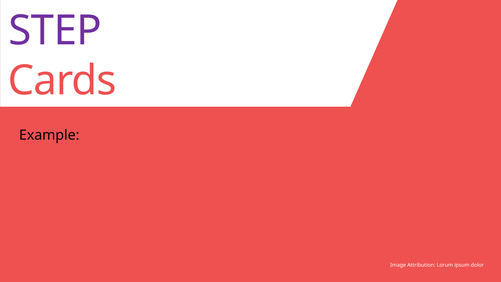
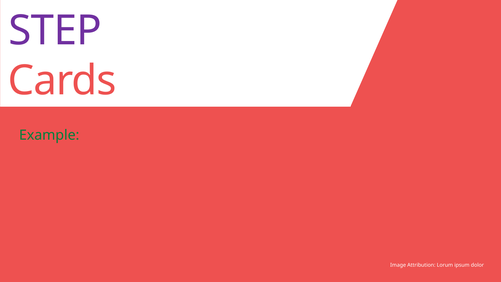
Example colour: black -> green (49, 135)
